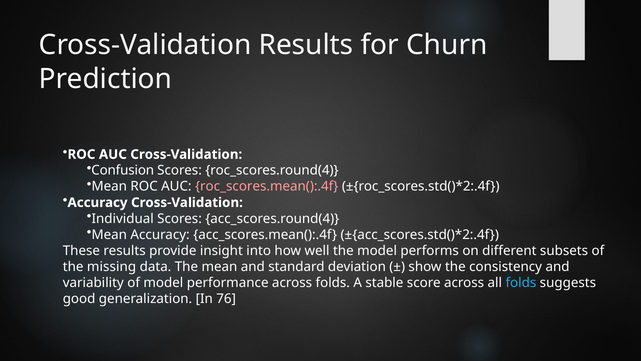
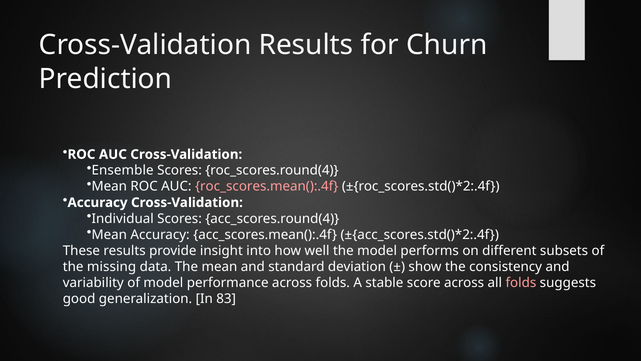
Confusion: Confusion -> Ensemble (123, 170)
folds colour: light blue -> pink (521, 282)
76: 76 -> 83 (226, 298)
